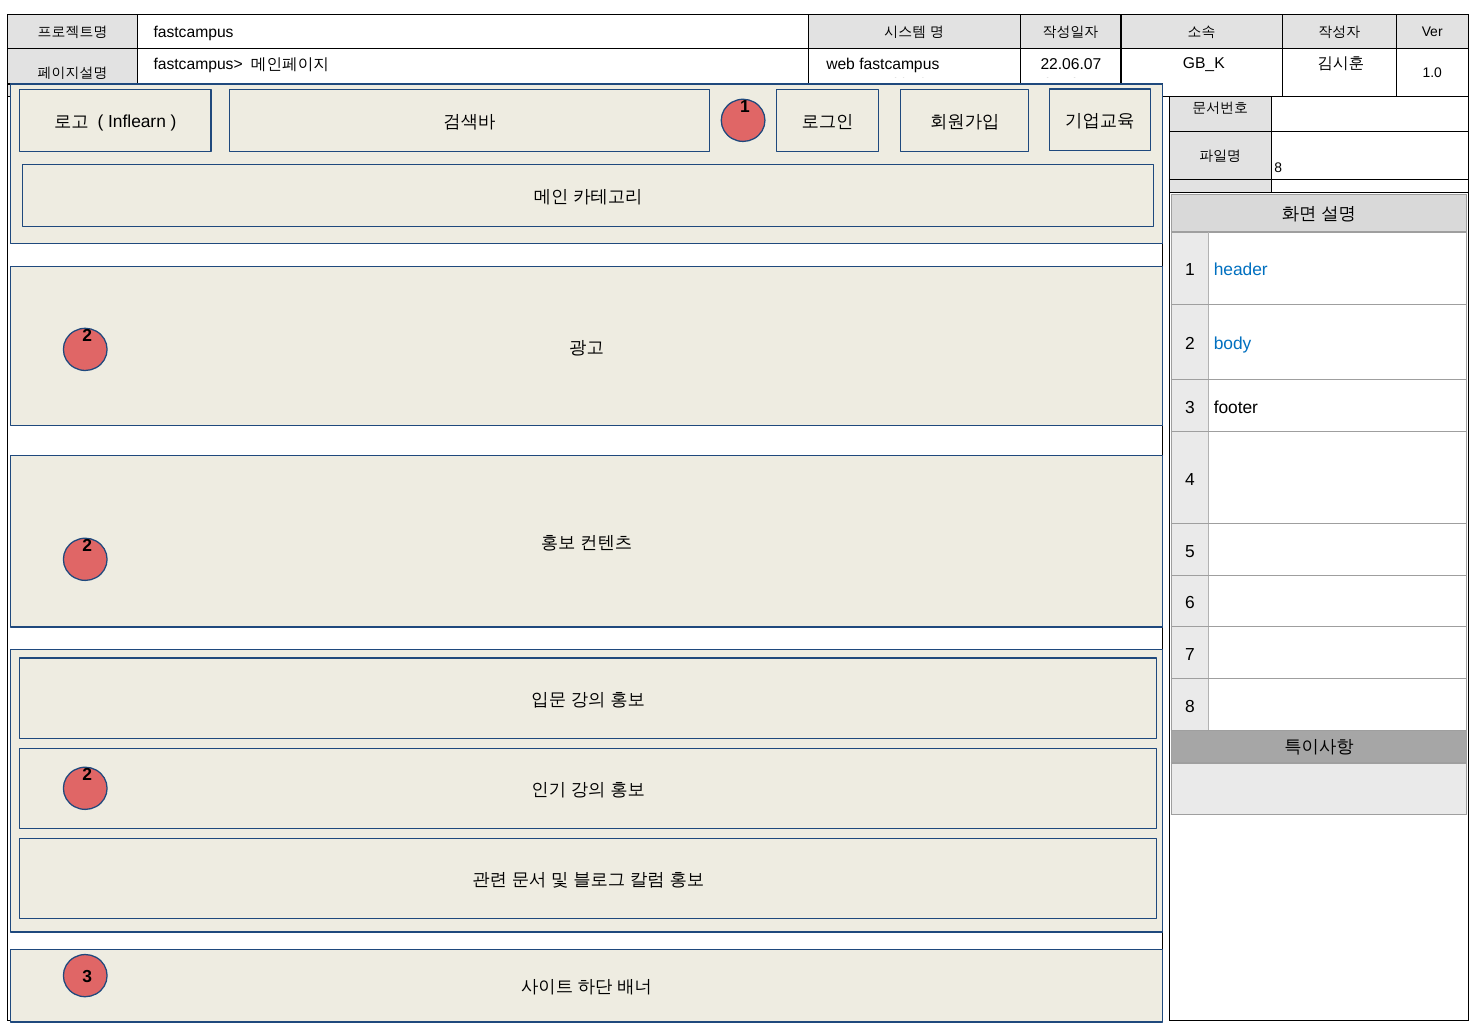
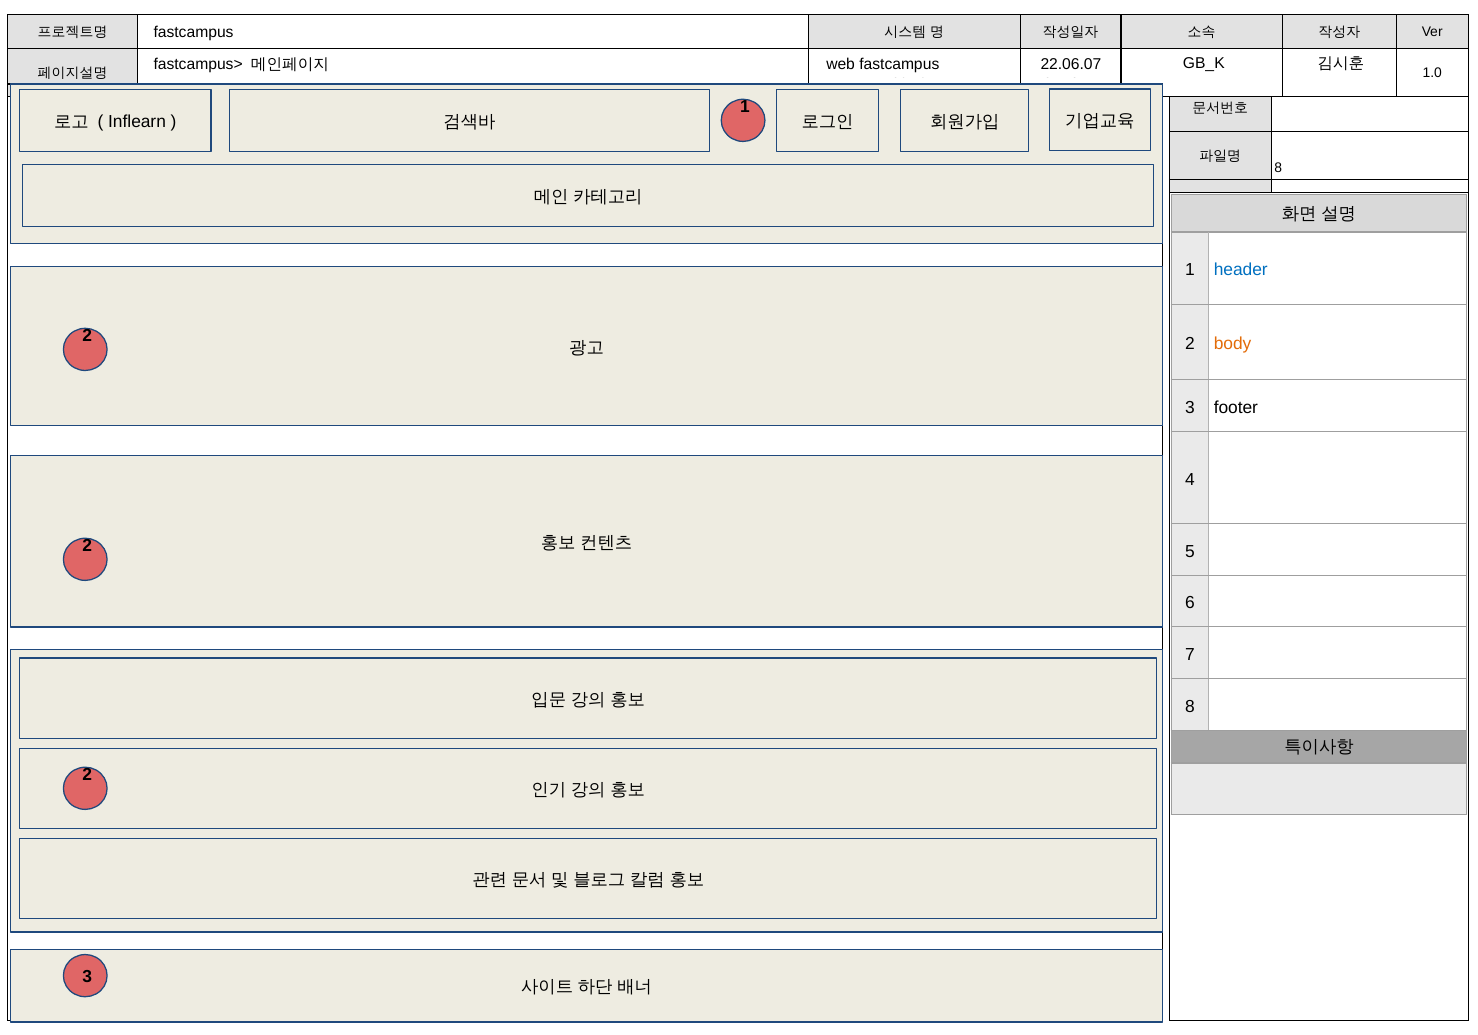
body colour: blue -> orange (1233, 344)
